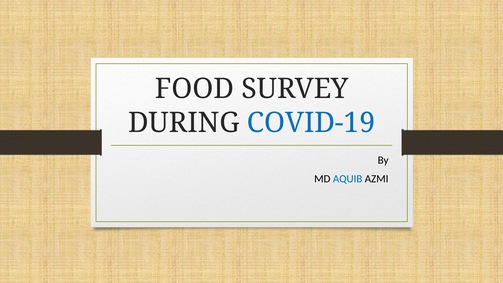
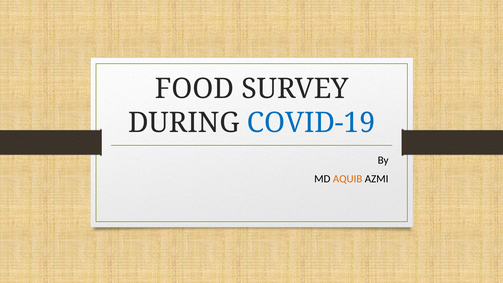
AQUIB colour: blue -> orange (348, 179)
